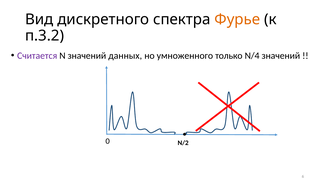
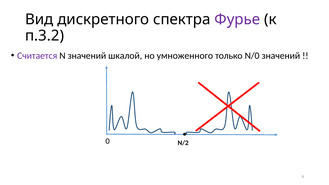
Фурье colour: orange -> purple (237, 19)
данных: данных -> шкалой (125, 56)
N/4: N/4 -> N/0 (252, 56)
